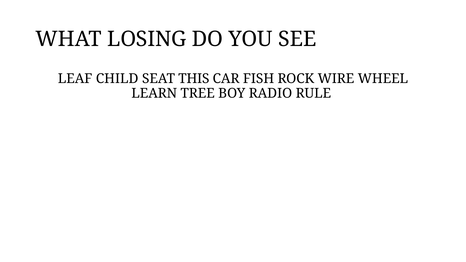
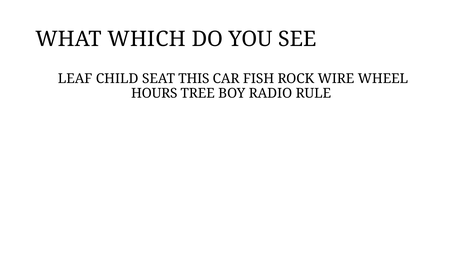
LOSING: LOSING -> WHICH (147, 39)
LEARN: LEARN -> HOURS (154, 93)
